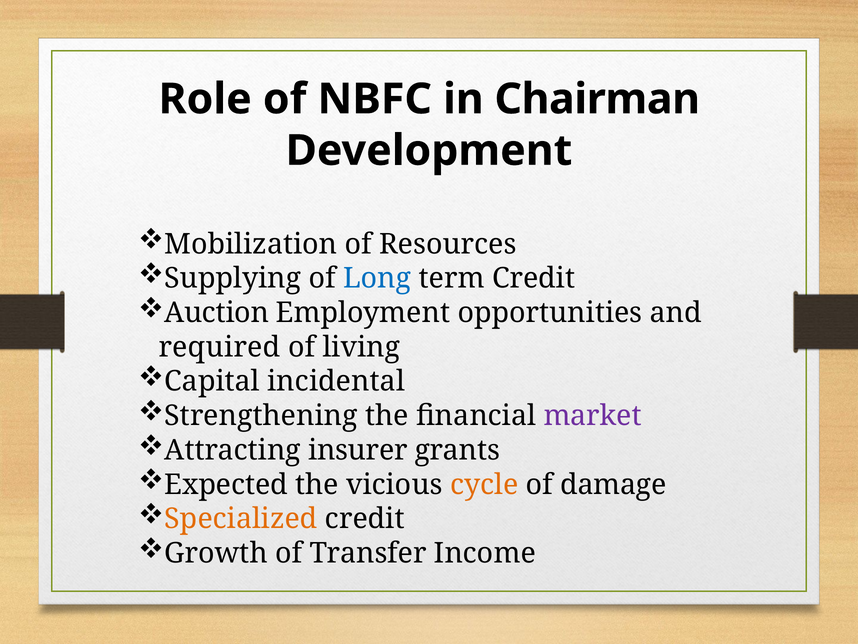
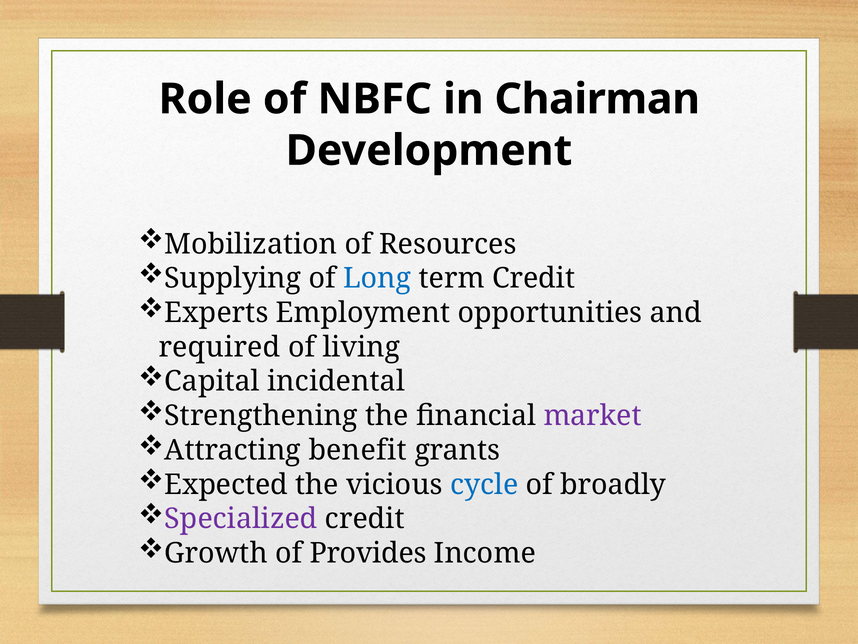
Auction: Auction -> Experts (216, 313)
insurer: insurer -> benefit (358, 450)
cycle colour: orange -> blue (484, 484)
damage: damage -> broadly (613, 484)
Specialized colour: orange -> purple (241, 519)
Transfer: Transfer -> Provides (368, 553)
